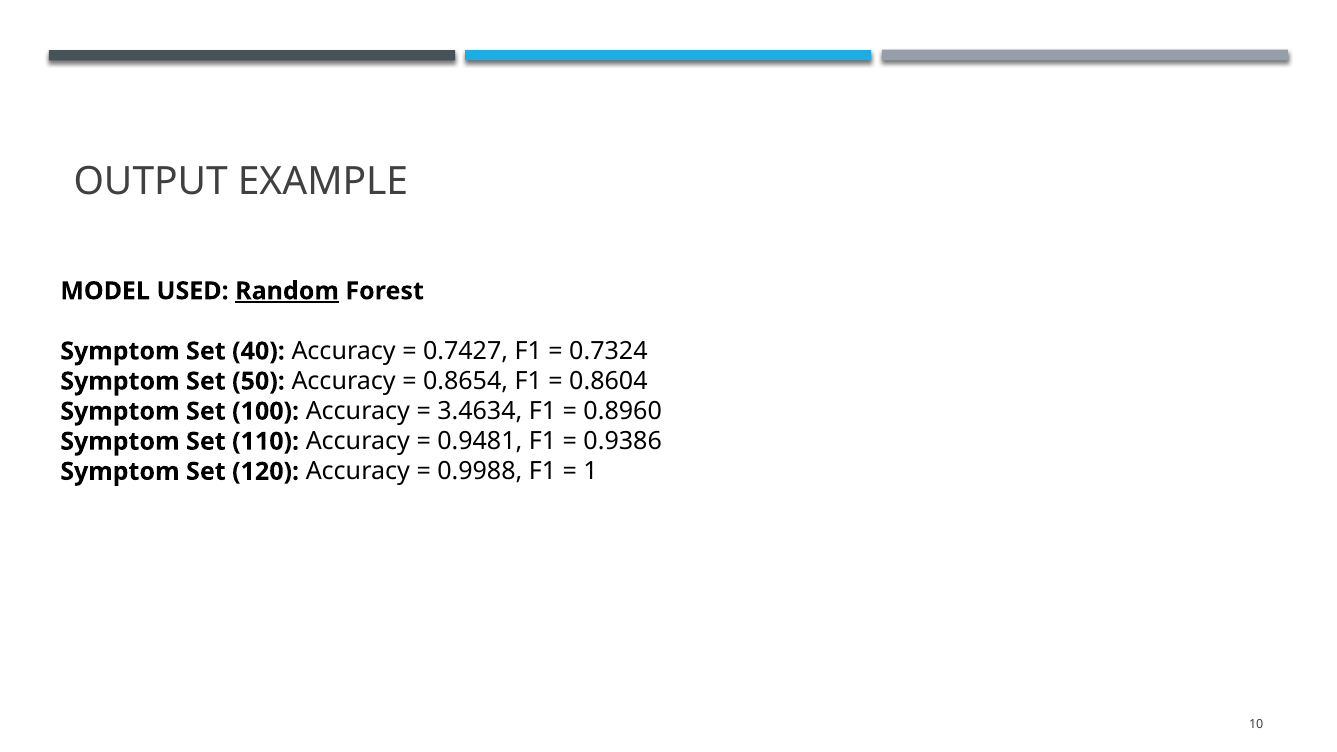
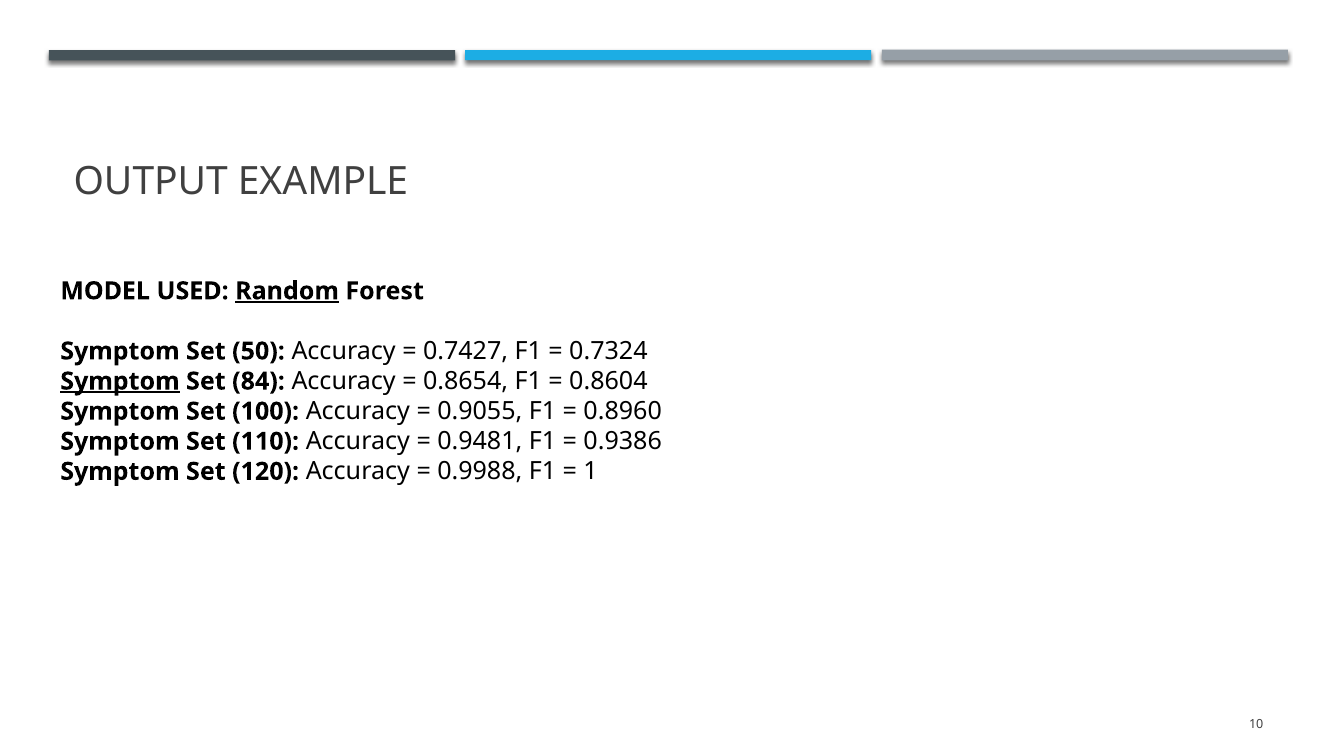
40: 40 -> 50 (258, 351)
Symptom underline: none -> present (120, 381)
50: 50 -> 84 (258, 381)
3.4634: 3.4634 -> 0.9055 (480, 411)
